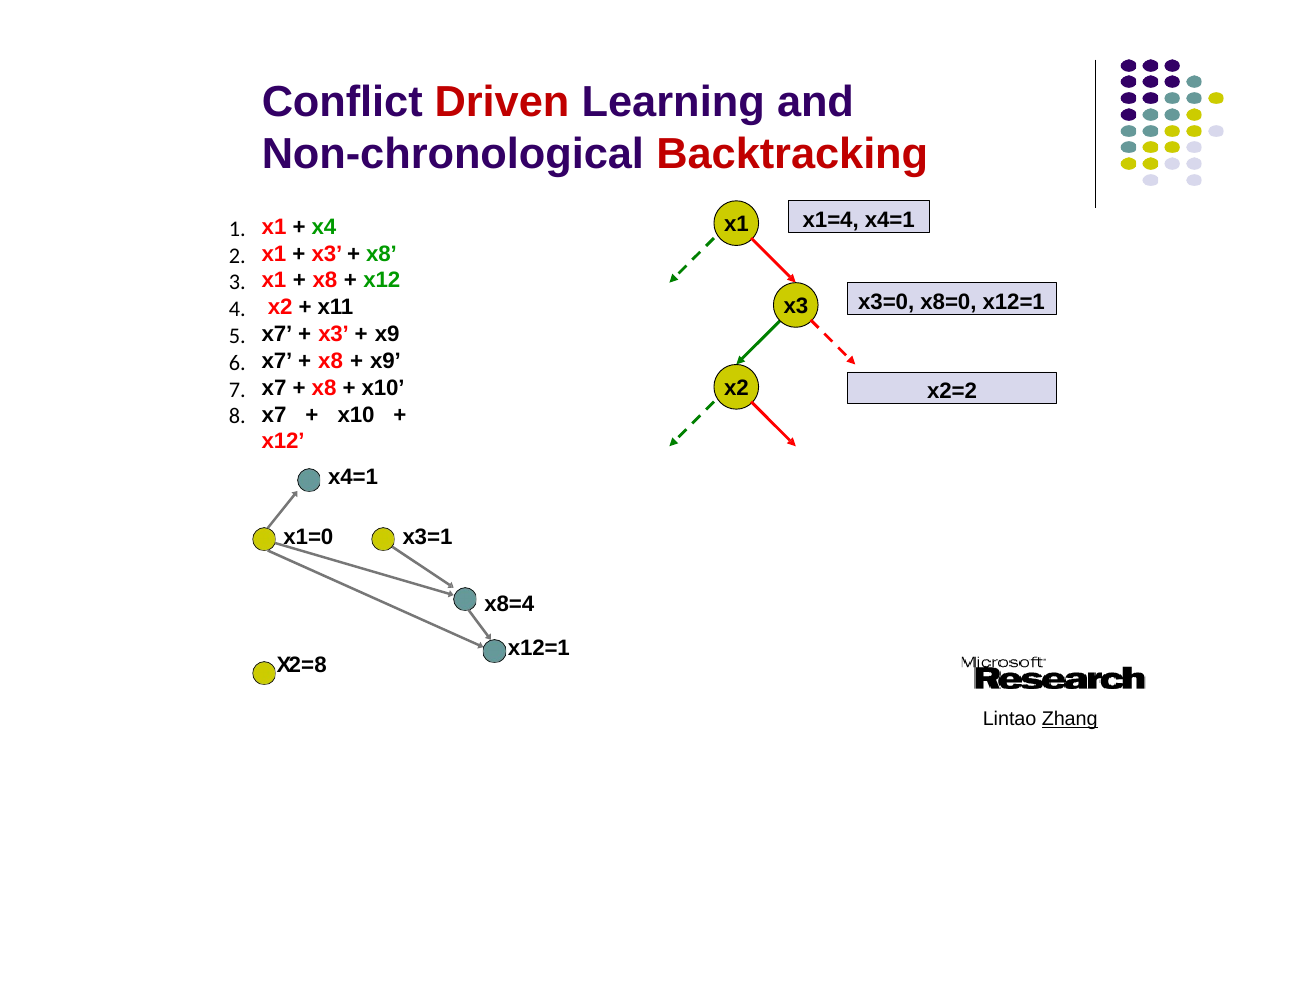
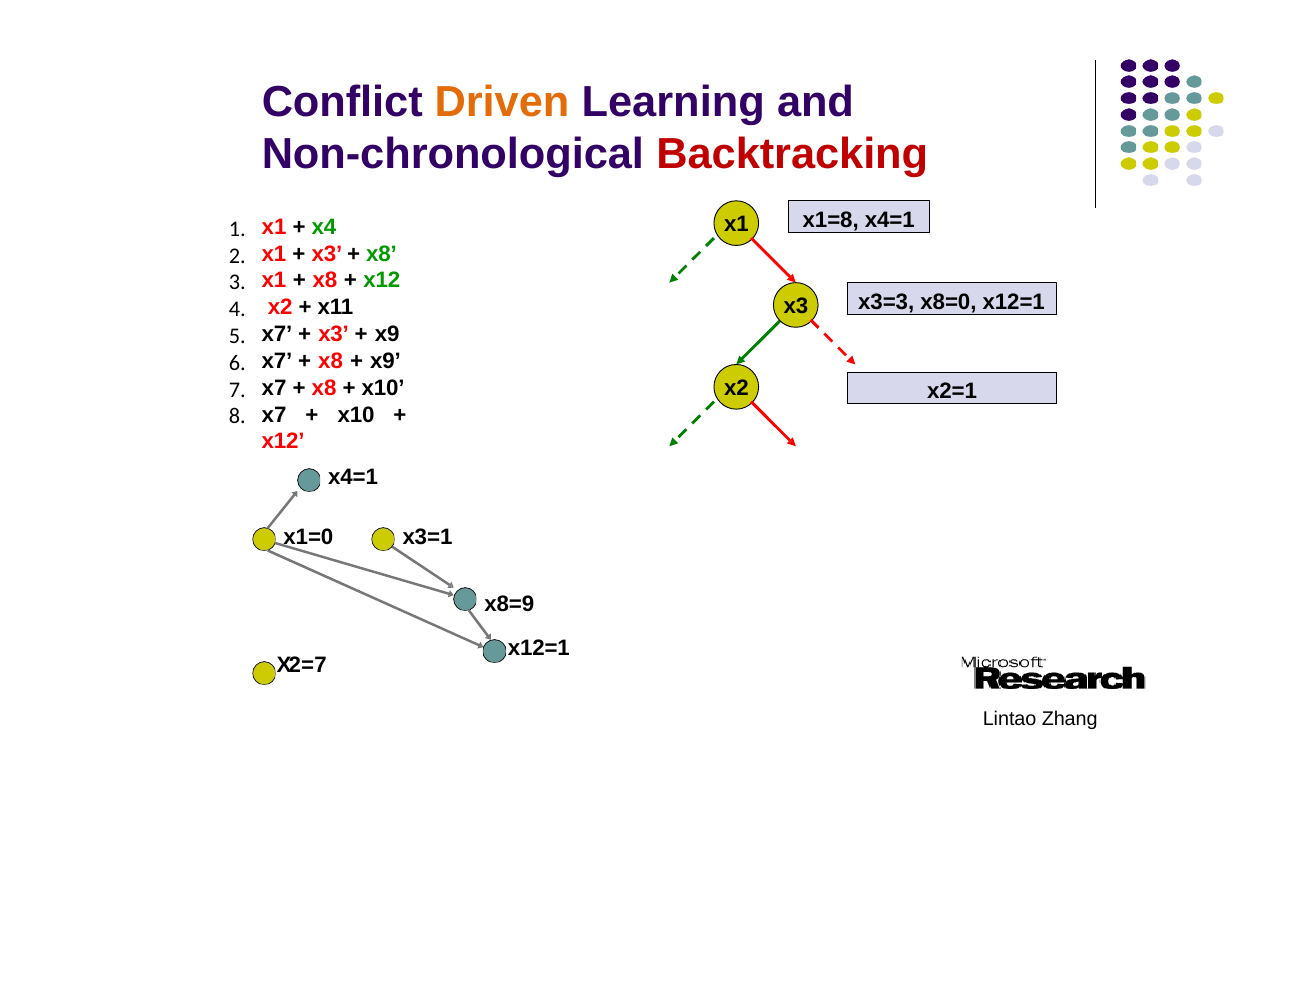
Driven colour: red -> orange (502, 102)
x1=4: x1=4 -> x1=8 (831, 220)
x3=0: x3=0 -> x3=3 (886, 302)
x2=2: x2=2 -> x2=1 (952, 391)
x8=4: x8=4 -> x8=9 (509, 604)
8: 8 -> 7 (320, 665)
Zhang underline: present -> none (1070, 719)
